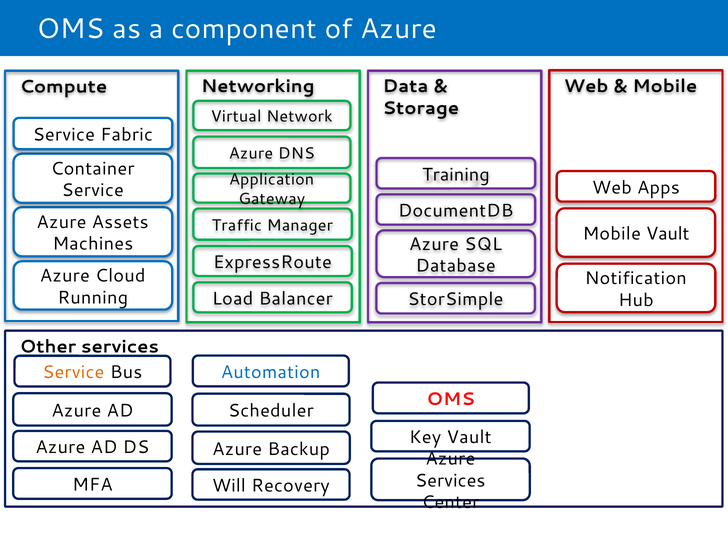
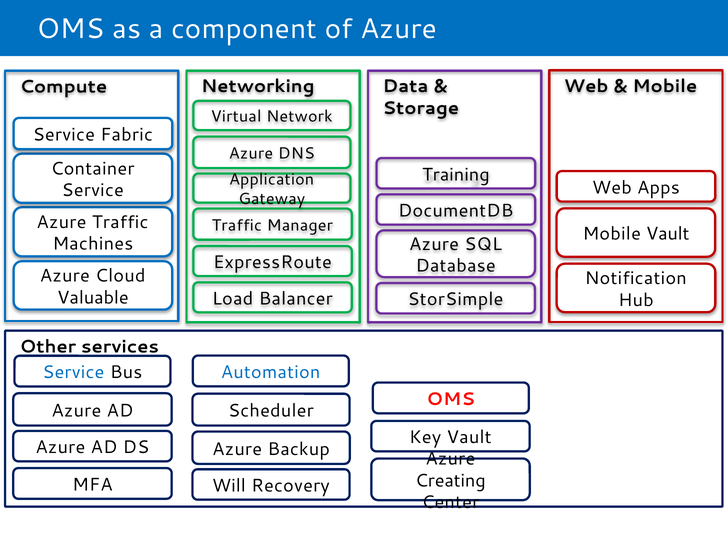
Azure Assets: Assets -> Traffic (120, 222)
Running: Running -> Valuable (93, 298)
Service colour: orange -> blue (73, 372)
Services: Services -> Creating (450, 481)
